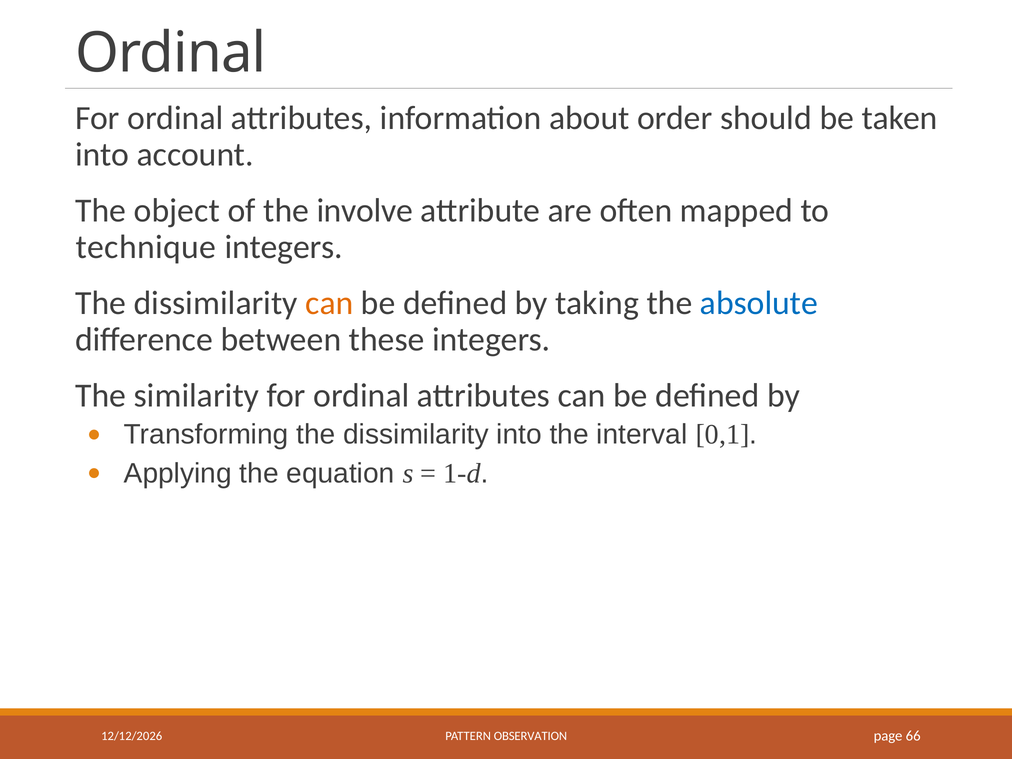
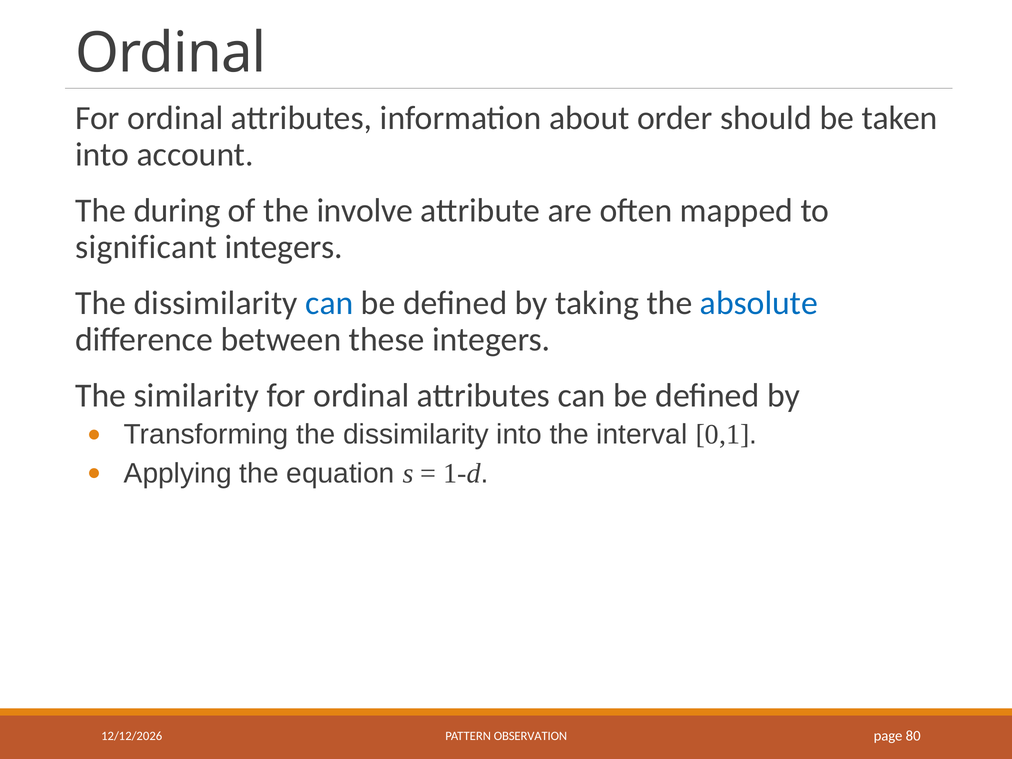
object: object -> during (177, 210)
technique: technique -> significant (146, 247)
can colour: orange -> blue (329, 303)
66: 66 -> 80 (913, 736)
